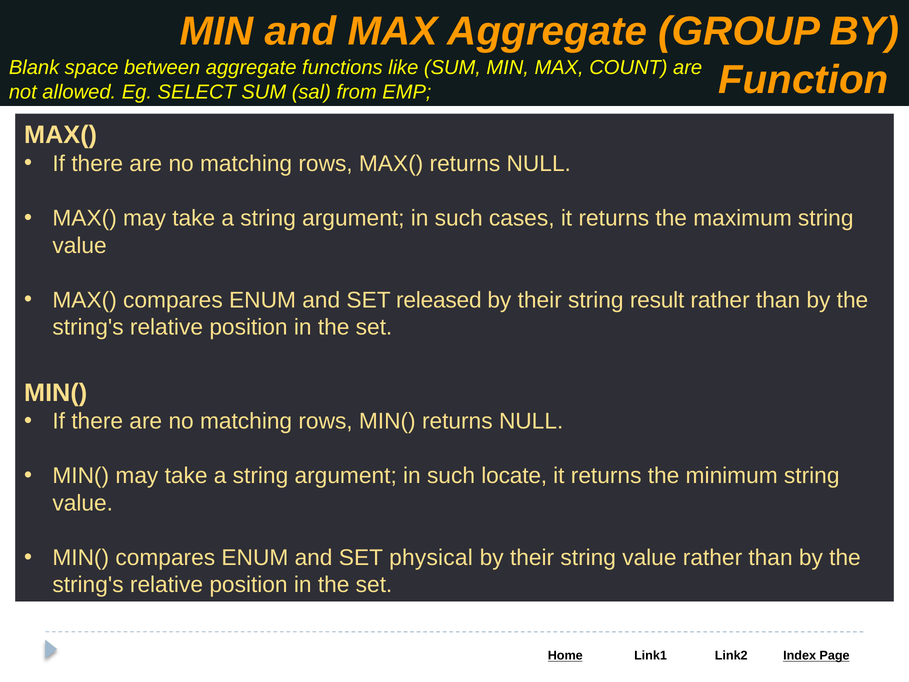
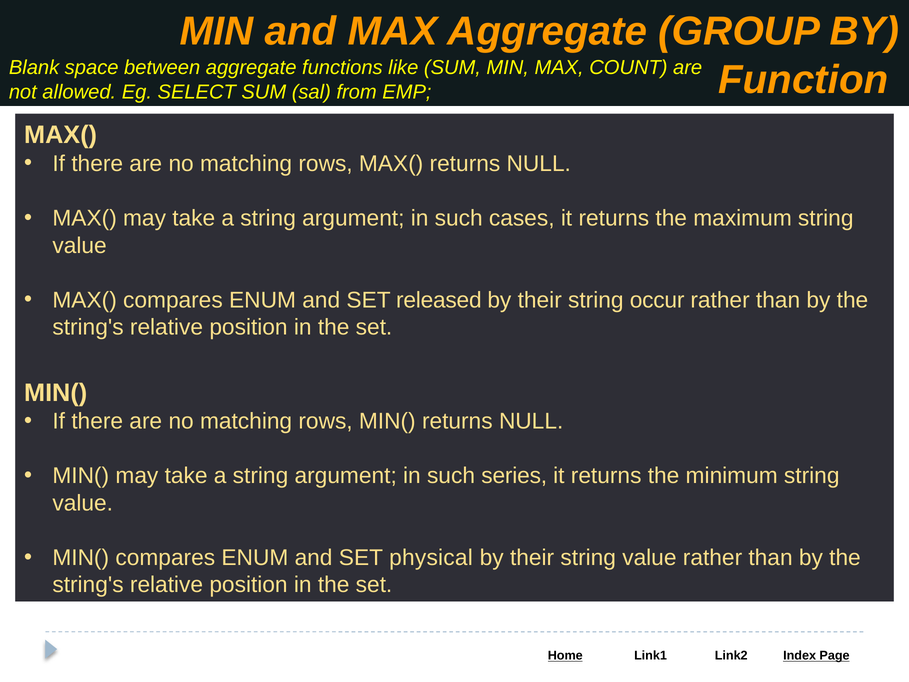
result: result -> occur (657, 300)
locate: locate -> series (514, 476)
